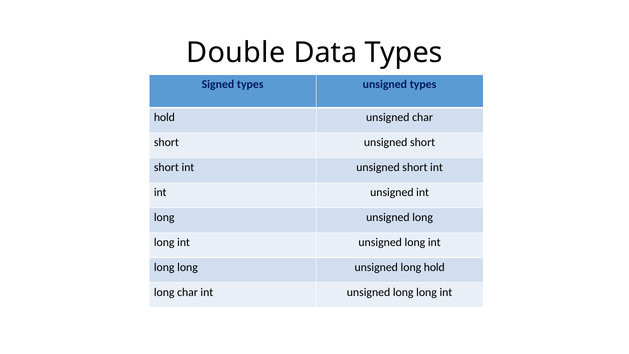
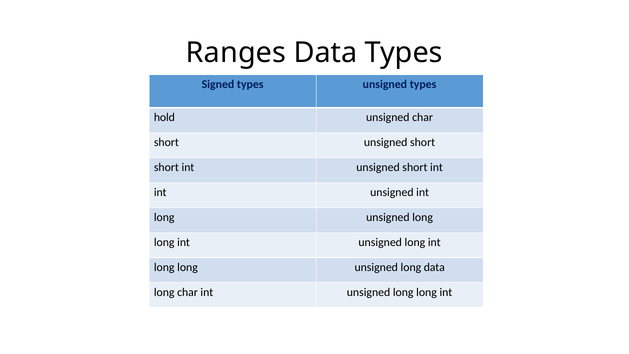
Double: Double -> Ranges (236, 53)
long hold: hold -> data (434, 267)
